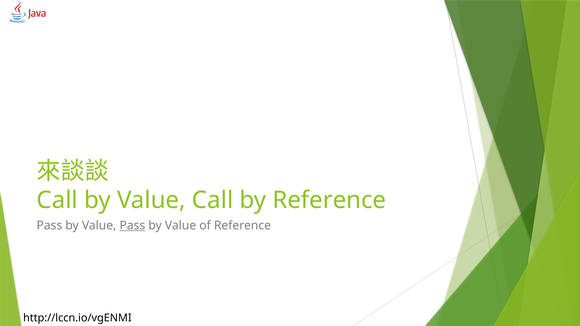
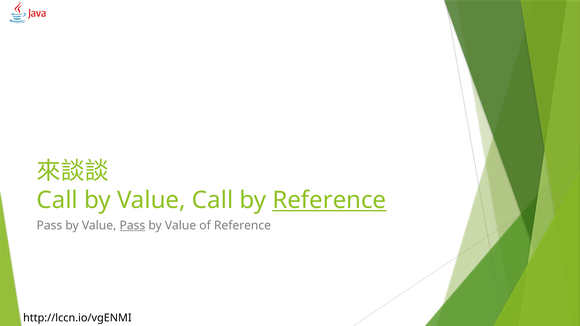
Reference underline: none -> present (329, 200)
